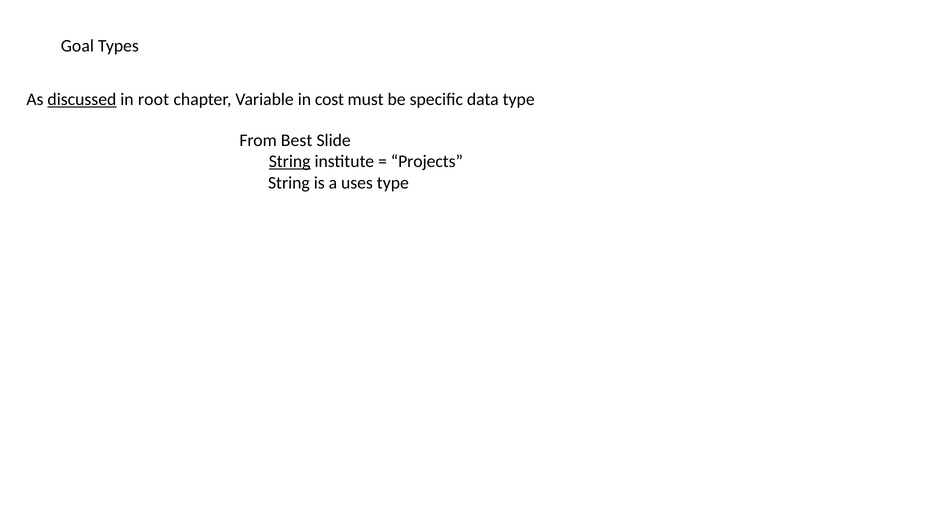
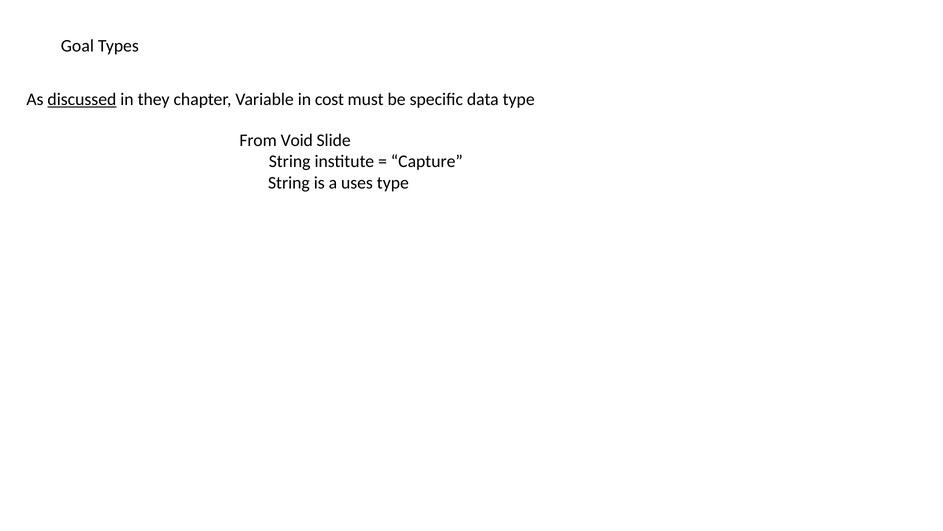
root: root -> they (154, 99)
Best: Best -> Void (297, 140)
String underline: present -> none (290, 161)
Projects: Projects -> Capture (427, 161)
